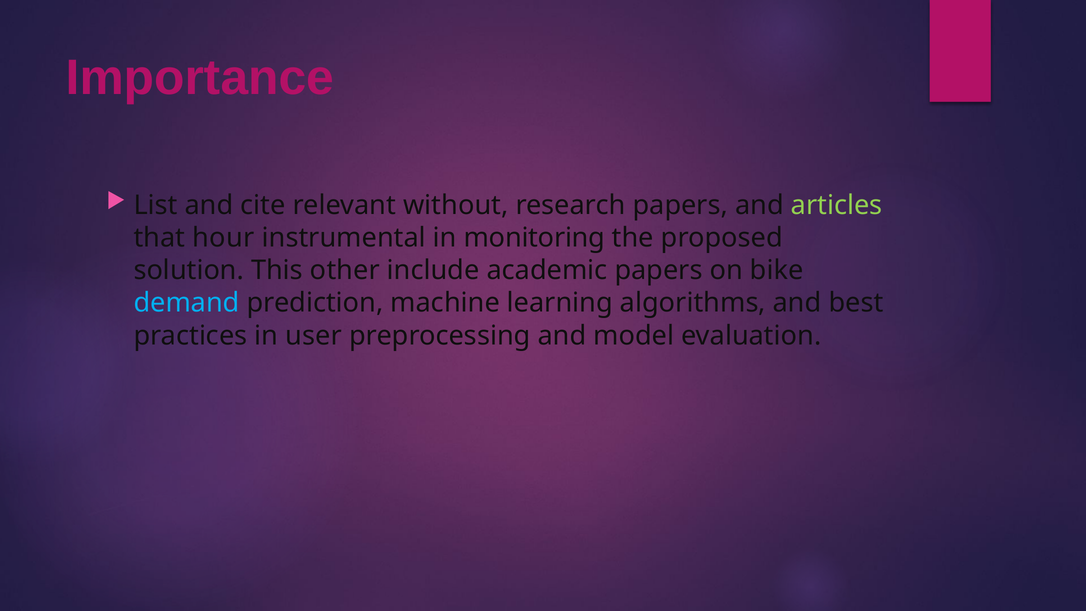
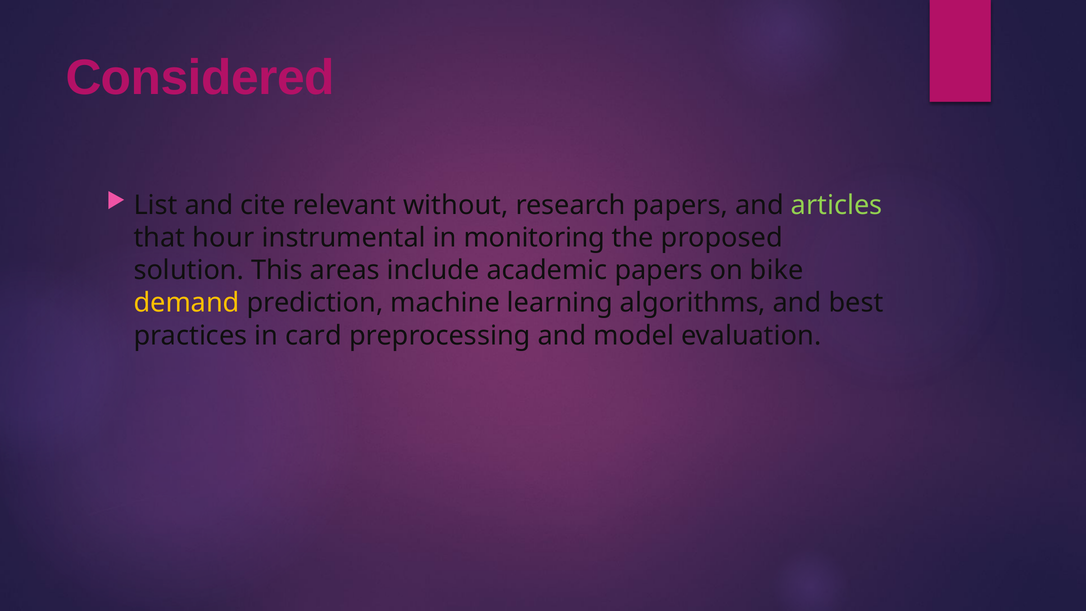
Importance: Importance -> Considered (200, 78)
other: other -> areas (345, 270)
demand colour: light blue -> yellow (187, 303)
user: user -> card (314, 335)
